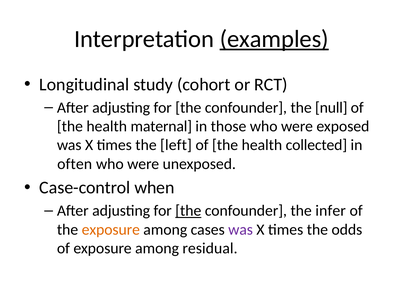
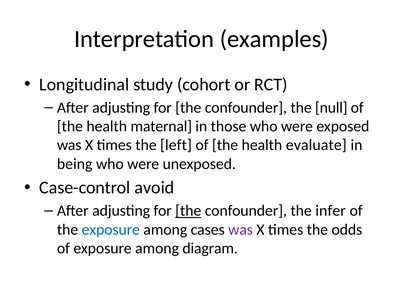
examples underline: present -> none (274, 39)
collected: collected -> evaluate (316, 145)
often: often -> being (75, 164)
when: when -> avoid (154, 188)
exposure colour: orange -> blue (111, 230)
residual: residual -> diagram (210, 249)
